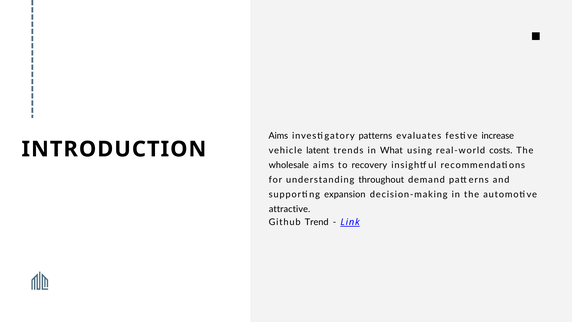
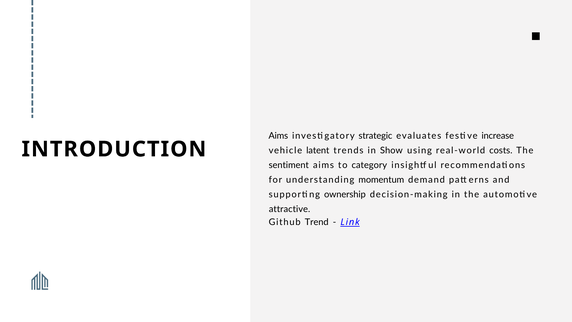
investigatory patterns: patterns -> strategic (375, 136)
What: What -> Show (391, 150)
wholesale: wholesale -> sentiment (289, 165)
recovery: recovery -> category (369, 165)
throughout: throughout -> momentum (381, 180)
expansion: expansion -> ownership (345, 194)
